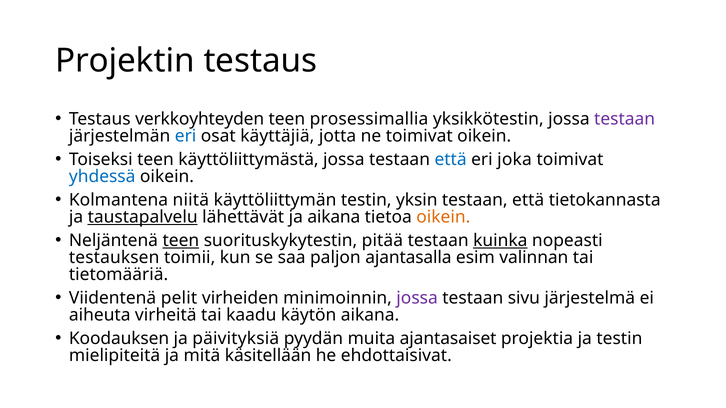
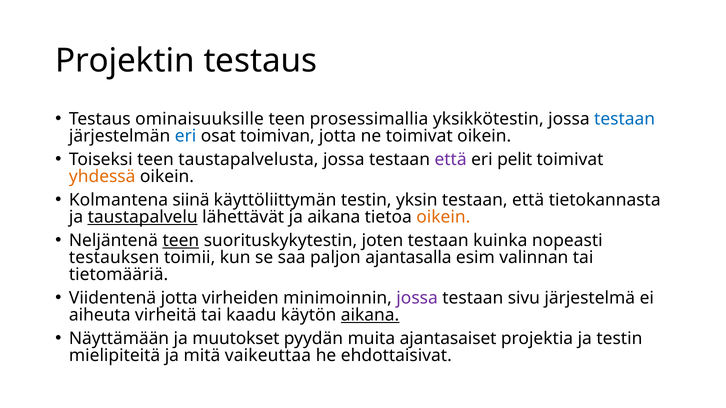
verkkoyhteyden: verkkoyhteyden -> ominaisuuksille (200, 119)
testaan colour: purple -> blue (625, 119)
käyttäjiä: käyttäjiä -> toimivan (277, 136)
käyttöliittymästä: käyttöliittymästä -> taustapalvelusta (248, 160)
että colour: blue -> purple (451, 160)
joka: joka -> pelit (515, 160)
yhdessä colour: blue -> orange (102, 177)
niitä: niitä -> siinä (191, 200)
pitää: pitää -> joten (382, 241)
kuinka underline: present -> none (500, 241)
Viidentenä pelit: pelit -> jotta (179, 298)
aikana underline: none -> present (370, 315)
Koodauksen: Koodauksen -> Näyttämään (119, 339)
päivityksiä: päivityksiä -> muutokset (236, 339)
käsitellään: käsitellään -> vaikeuttaa (268, 356)
